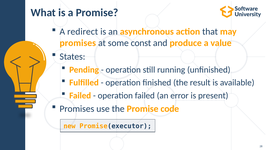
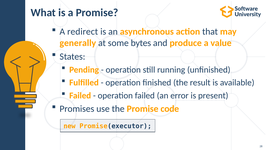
promises: promises -> generally (78, 43)
const: const -> bytes (141, 43)
